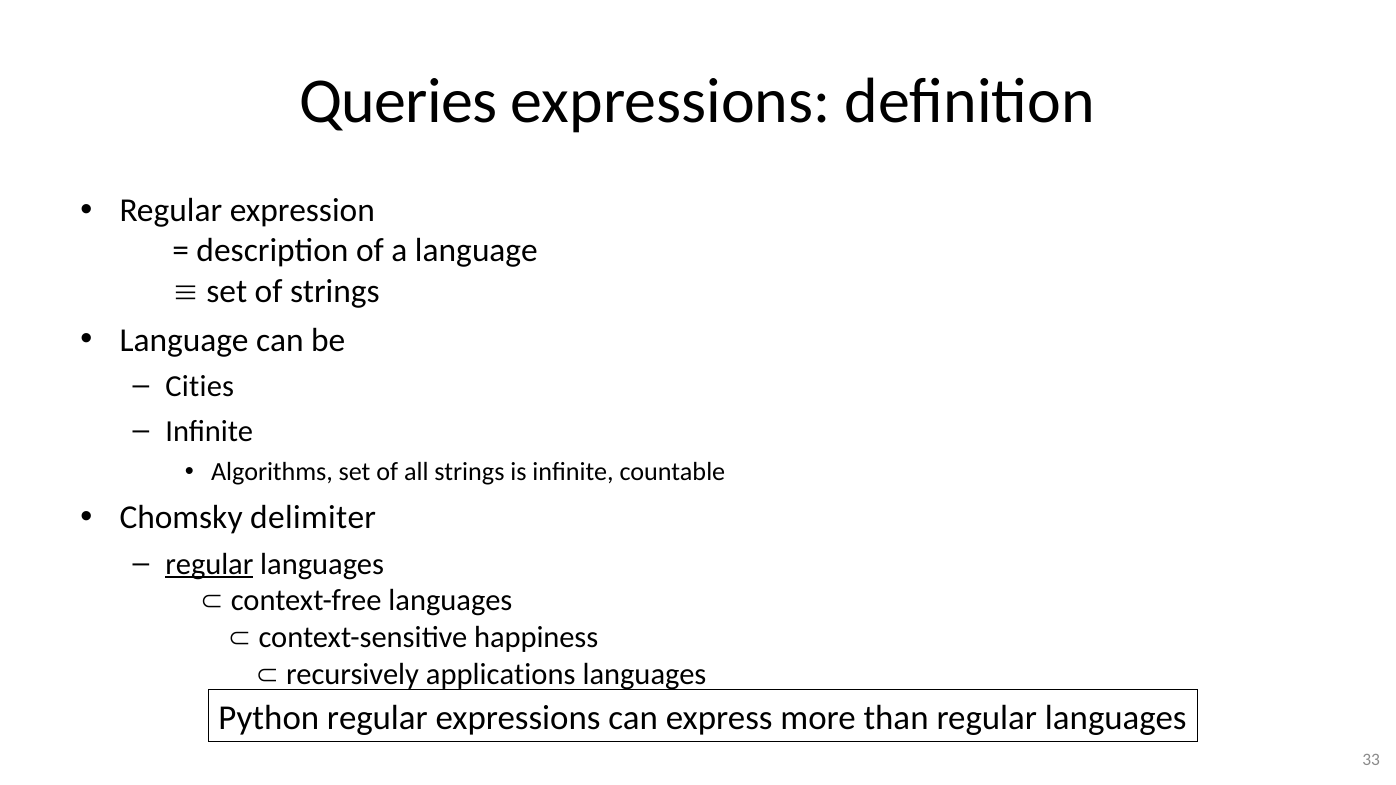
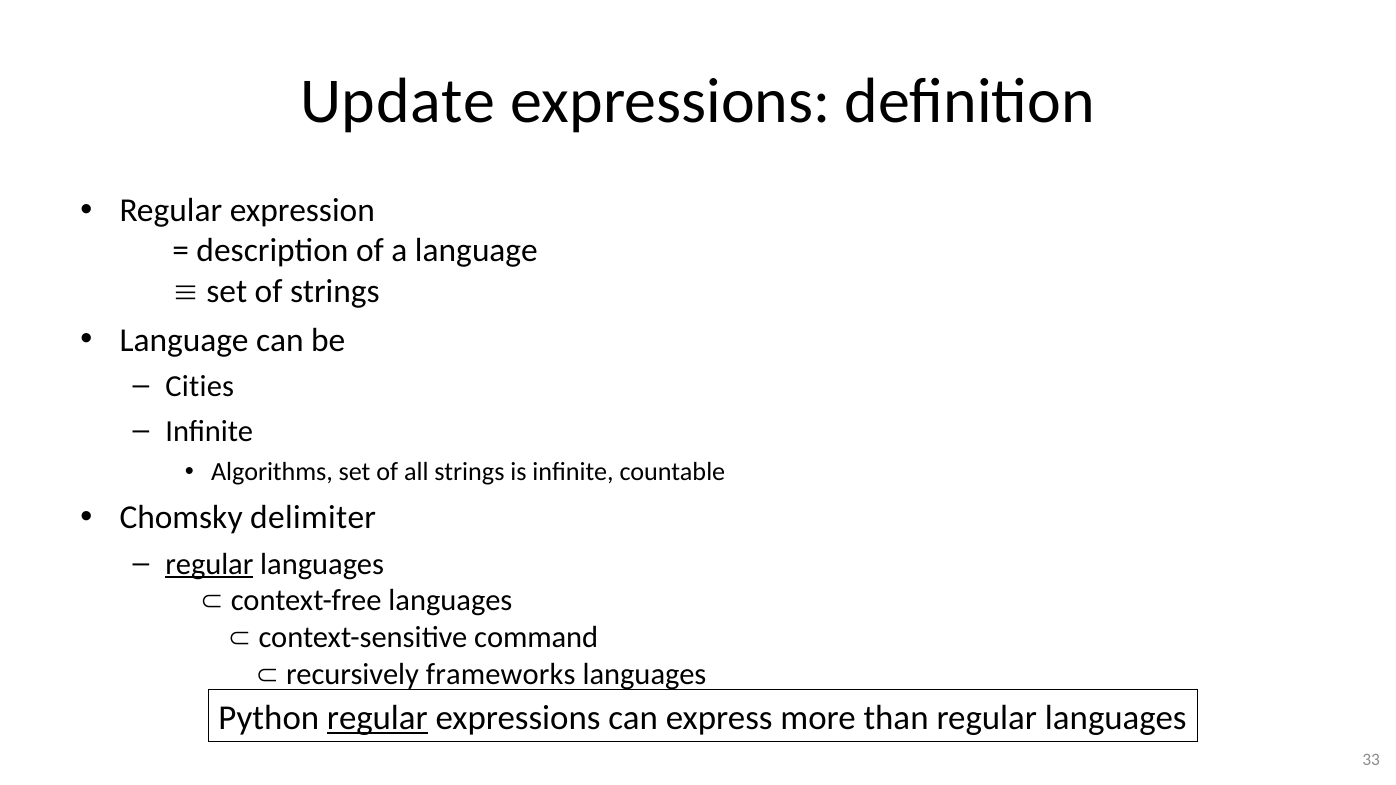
Queries: Queries -> Update (398, 101)
happiness: happiness -> command (536, 638)
applications: applications -> frameworks (501, 674)
regular underline: none -> present (377, 718)
